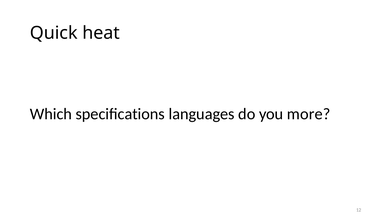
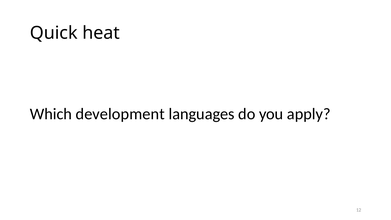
speciﬁcations: speciﬁcations -> development (120, 114)
more: more -> apply (309, 114)
